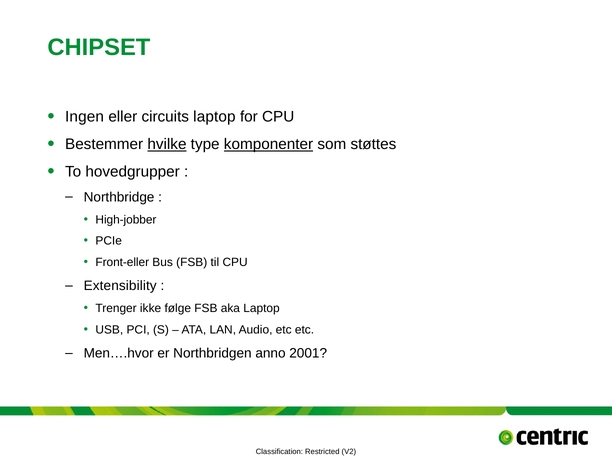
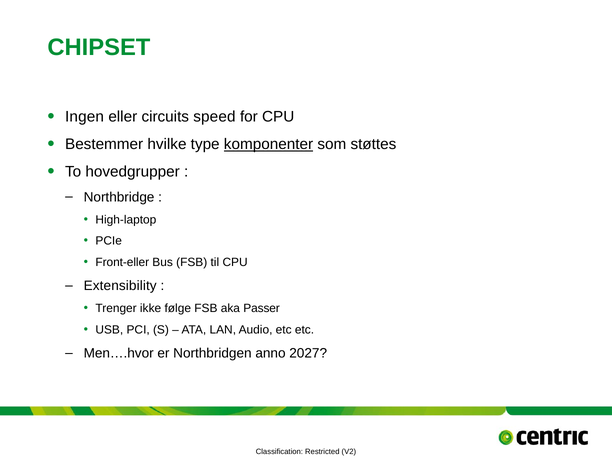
circuits laptop: laptop -> speed (214, 117)
hvilke underline: present -> none (167, 144)
High-jobber: High-jobber -> High-laptop (126, 220)
aka Laptop: Laptop -> Passer (262, 308)
2001: 2001 -> 2027 (308, 353)
